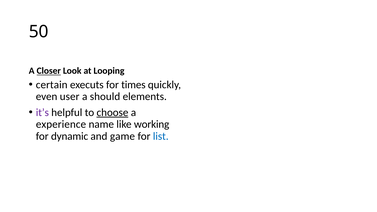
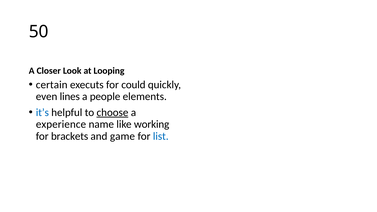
Closer underline: present -> none (49, 71)
times: times -> could (133, 85)
user: user -> lines (70, 97)
should: should -> people (105, 97)
it’s colour: purple -> blue (42, 112)
dynamic: dynamic -> brackets (70, 136)
